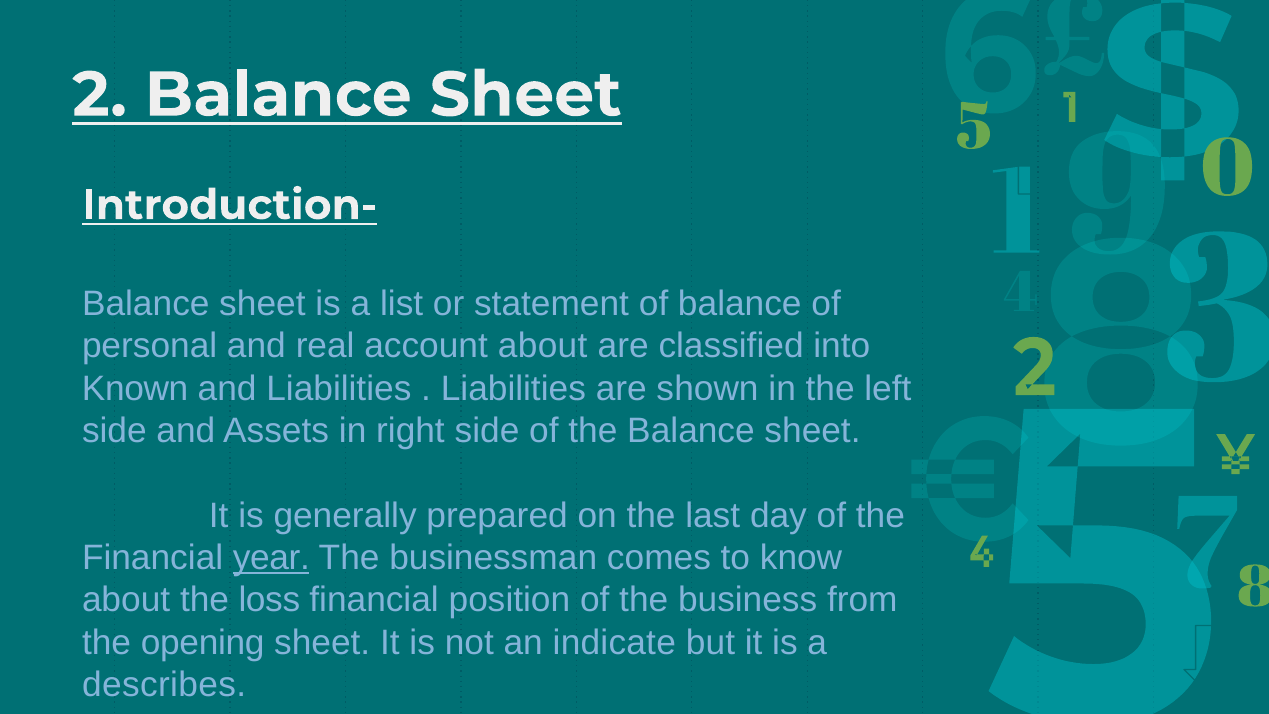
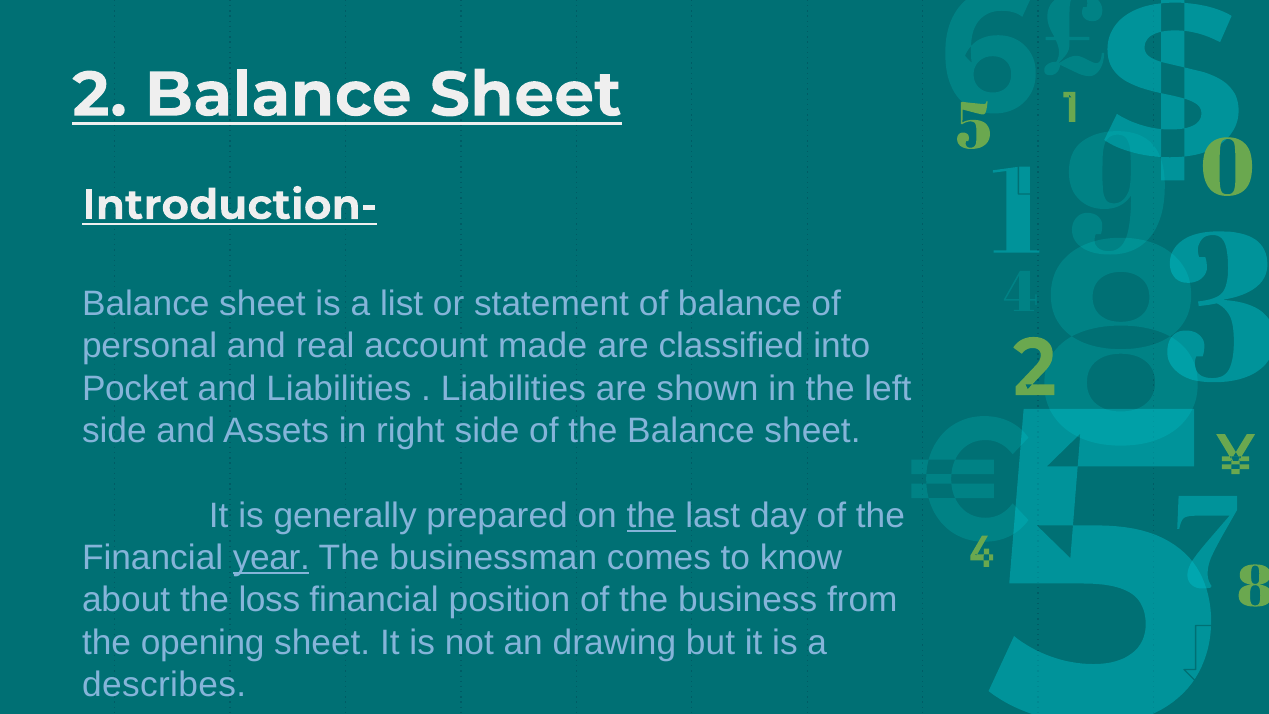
account about: about -> made (543, 346)
Known: Known -> Pocket (135, 389)
the underline: none -> present (651, 516)
indicate: indicate -> drawing (614, 642)
